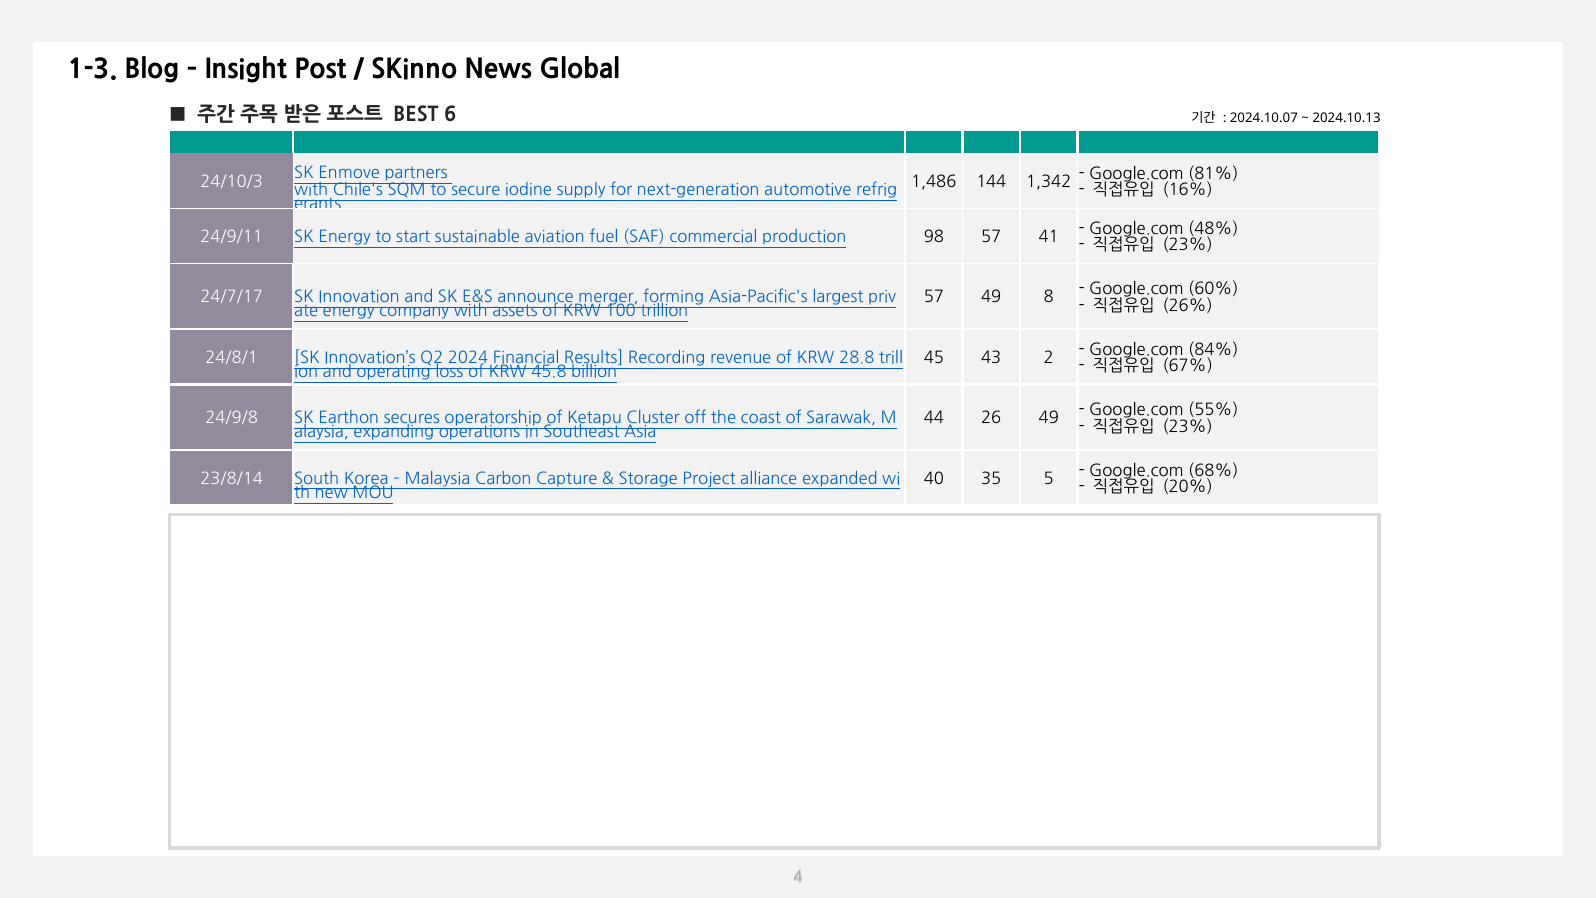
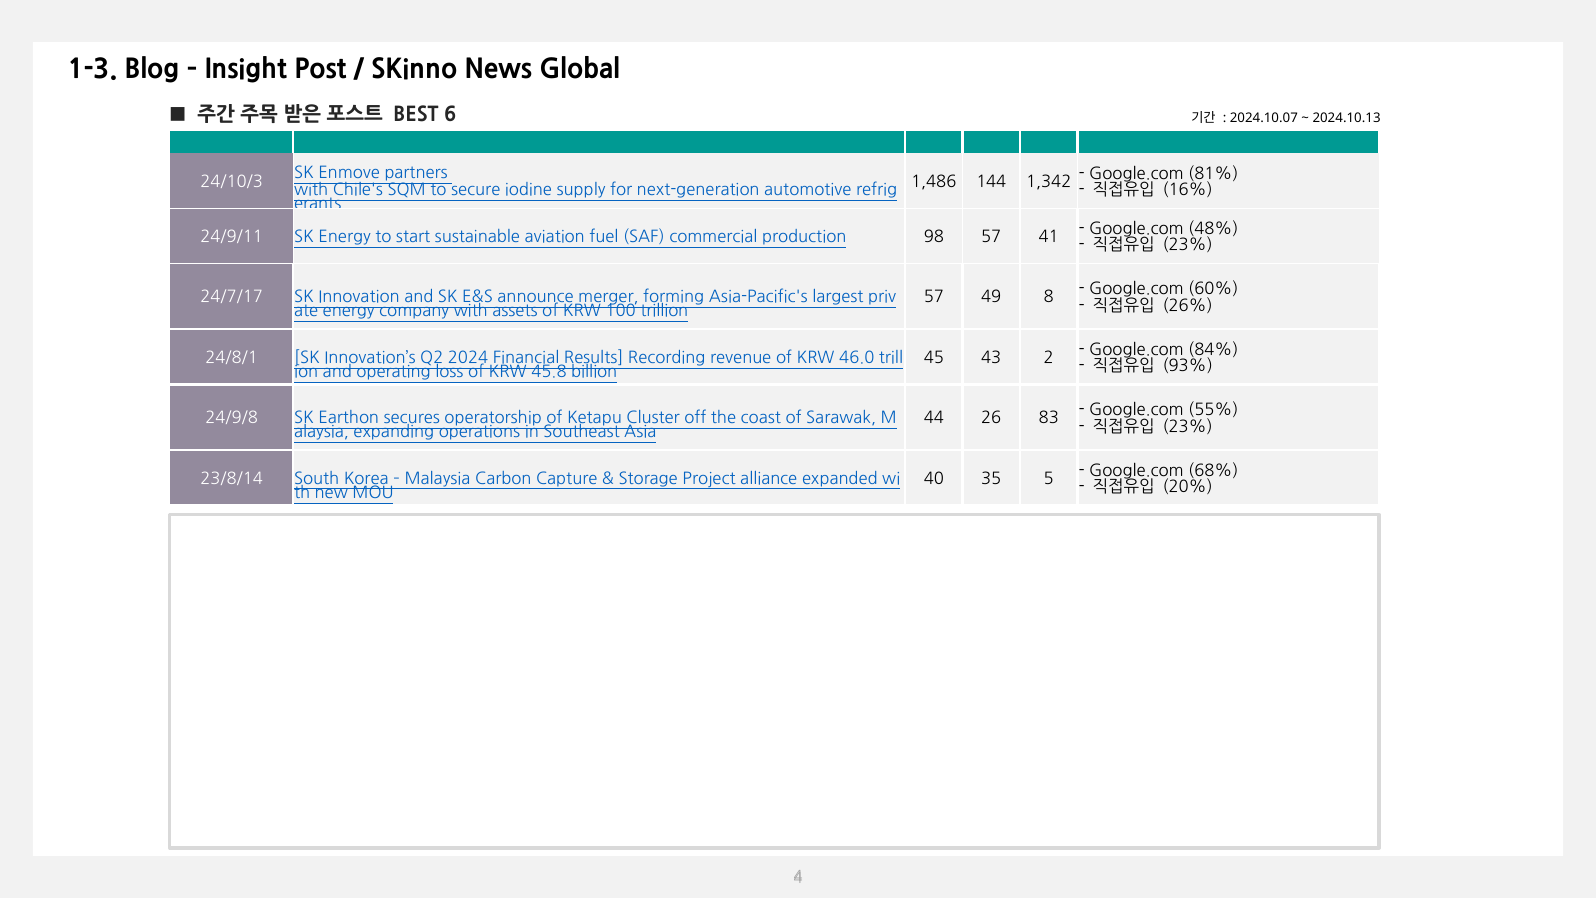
28.8: 28.8 -> 46.0 (857, 358)
67%: 67% -> 93% (1188, 366)
26 49: 49 -> 83 (1049, 418)
